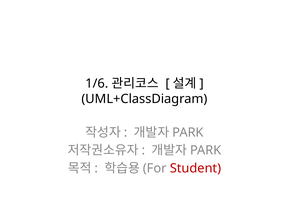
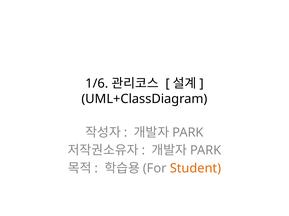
Student colour: red -> orange (195, 169)
